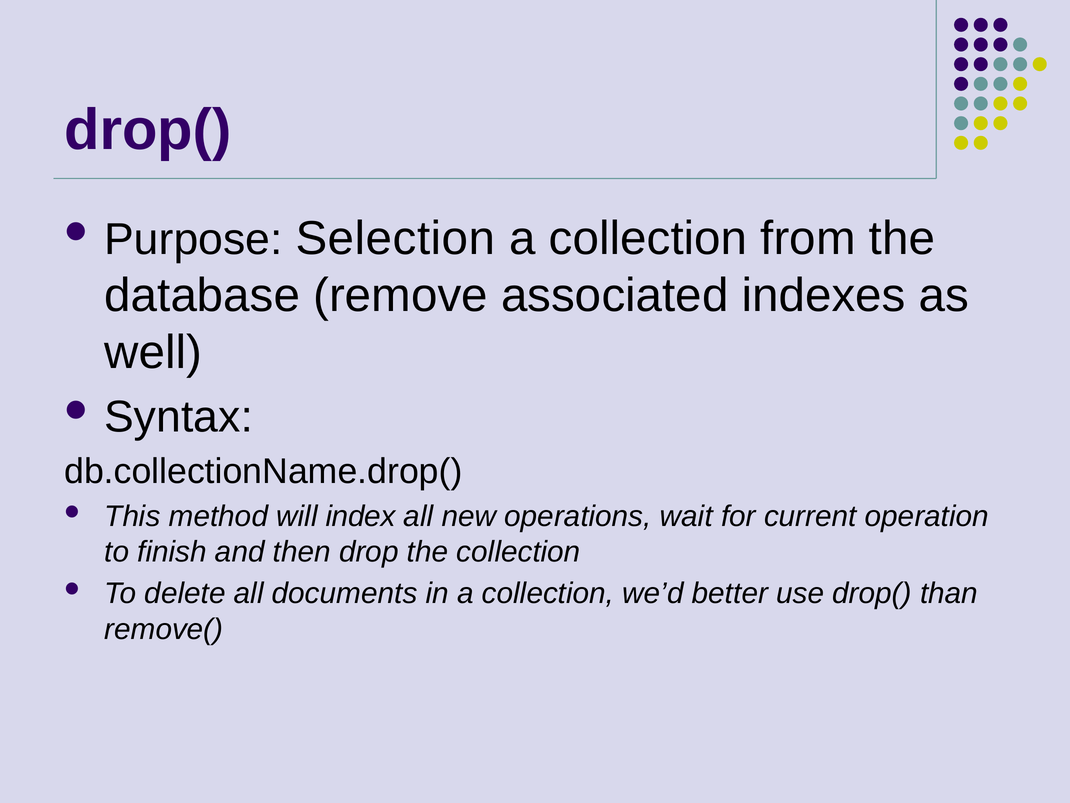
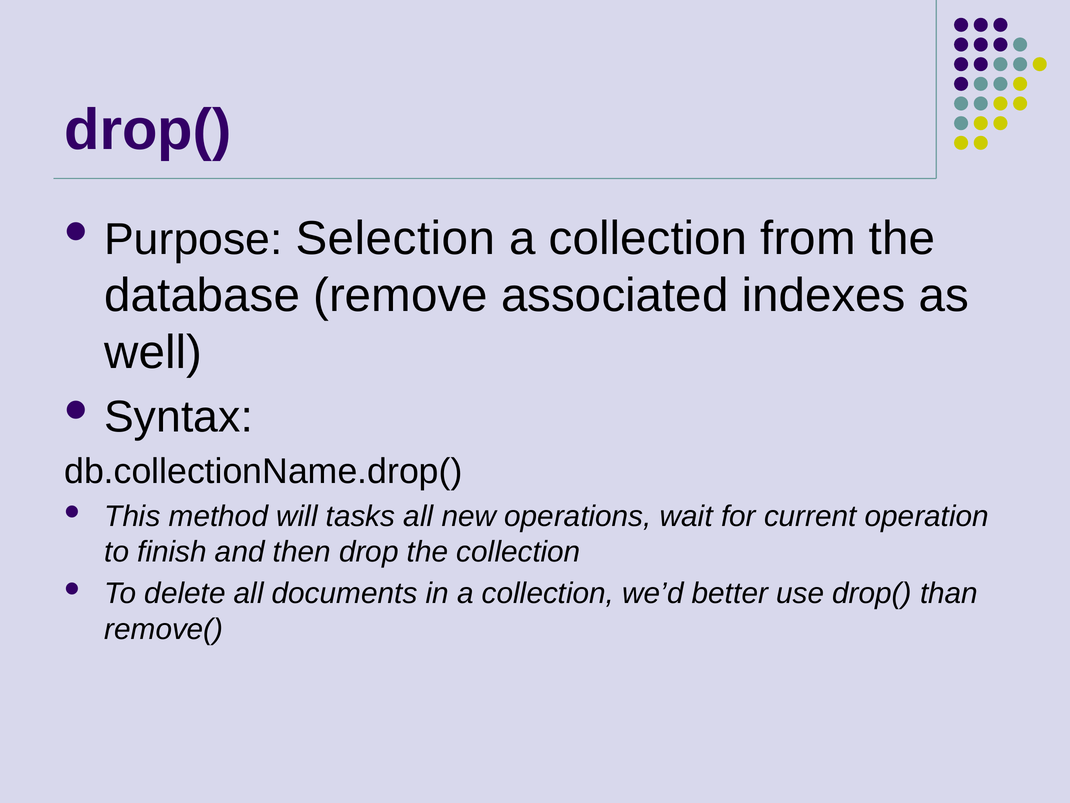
index: index -> tasks (360, 516)
